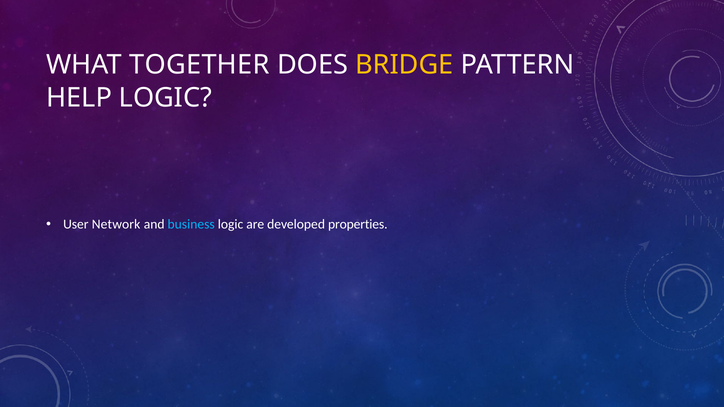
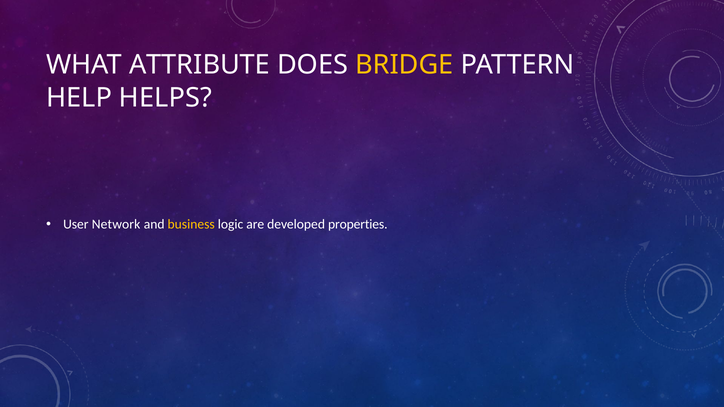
TOGETHER: TOGETHER -> ATTRIBUTE (200, 65)
HELP LOGIC: LOGIC -> HELPS (165, 98)
business colour: light blue -> yellow (191, 225)
